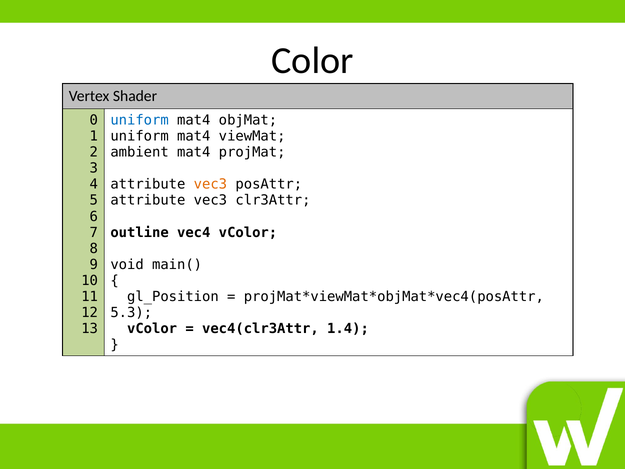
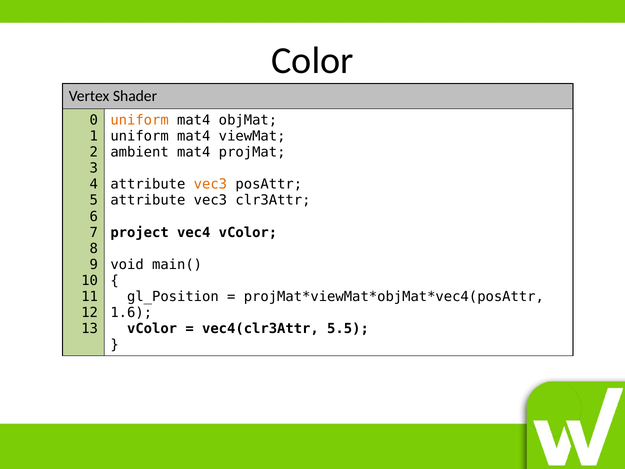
uniform colour: blue -> orange (140, 120)
outline: outline -> project (140, 232)
5.3: 5.3 -> 1.6 (131, 313)
1.4: 1.4 -> 5.5 (348, 329)
